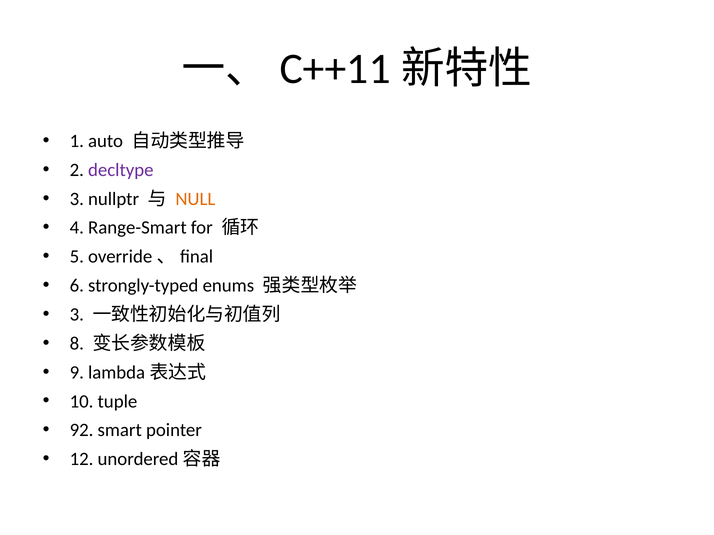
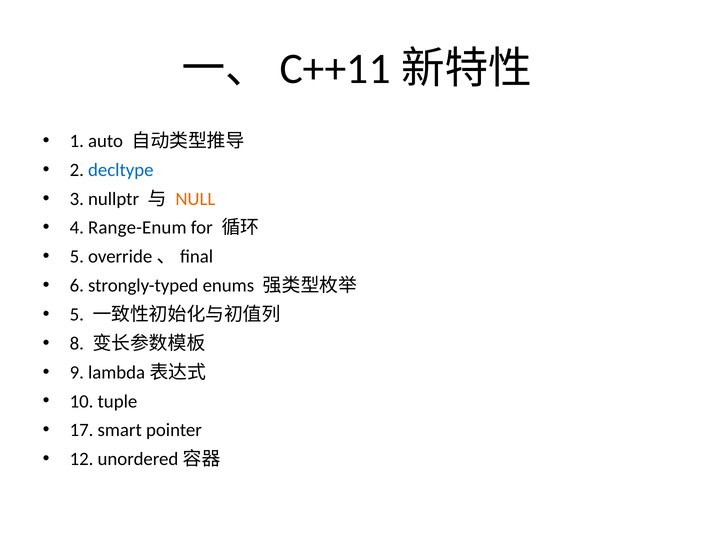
decltype colour: purple -> blue (121, 170)
Range-Smart: Range-Smart -> Range-Enum (137, 228)
3: 3 -> 5 (77, 315)
92: 92 -> 17 (82, 431)
